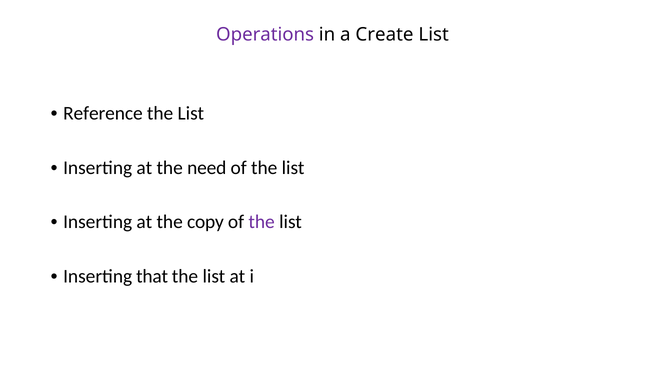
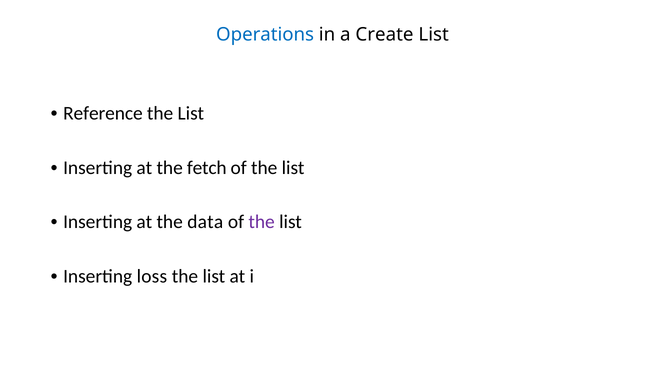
Operations colour: purple -> blue (265, 35)
need: need -> fetch (207, 168)
copy: copy -> data (205, 222)
that: that -> loss (152, 276)
